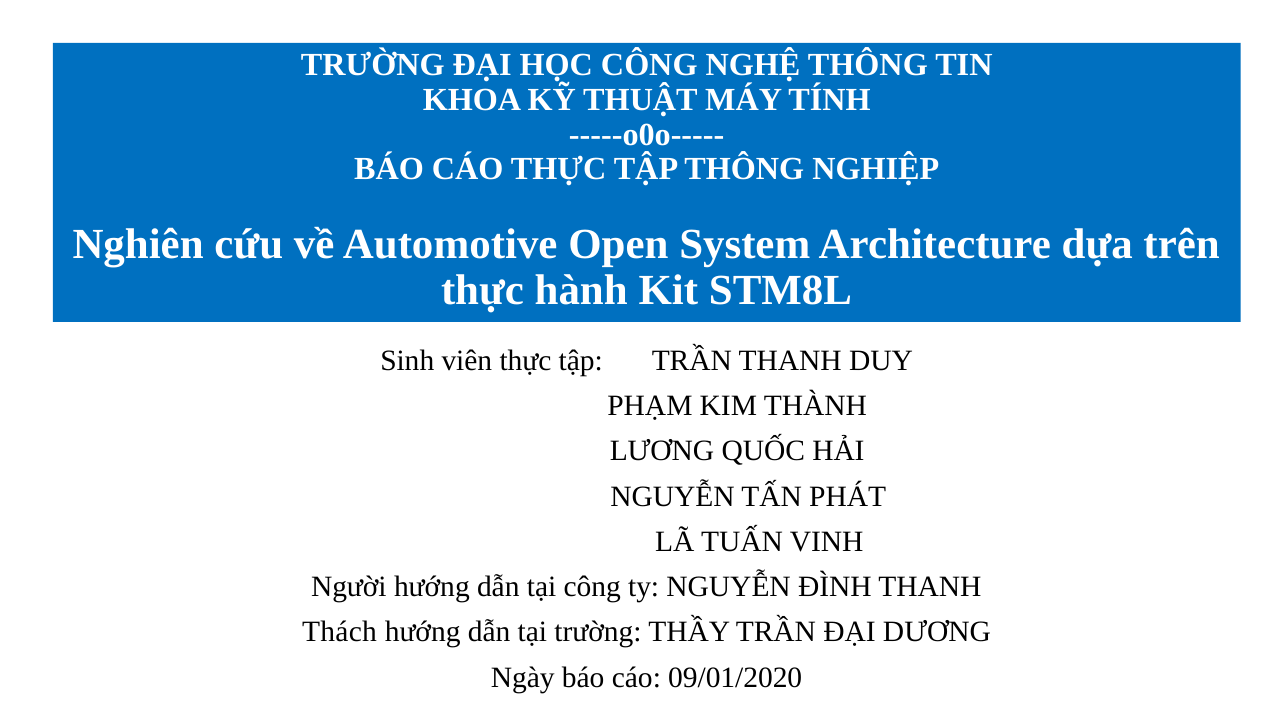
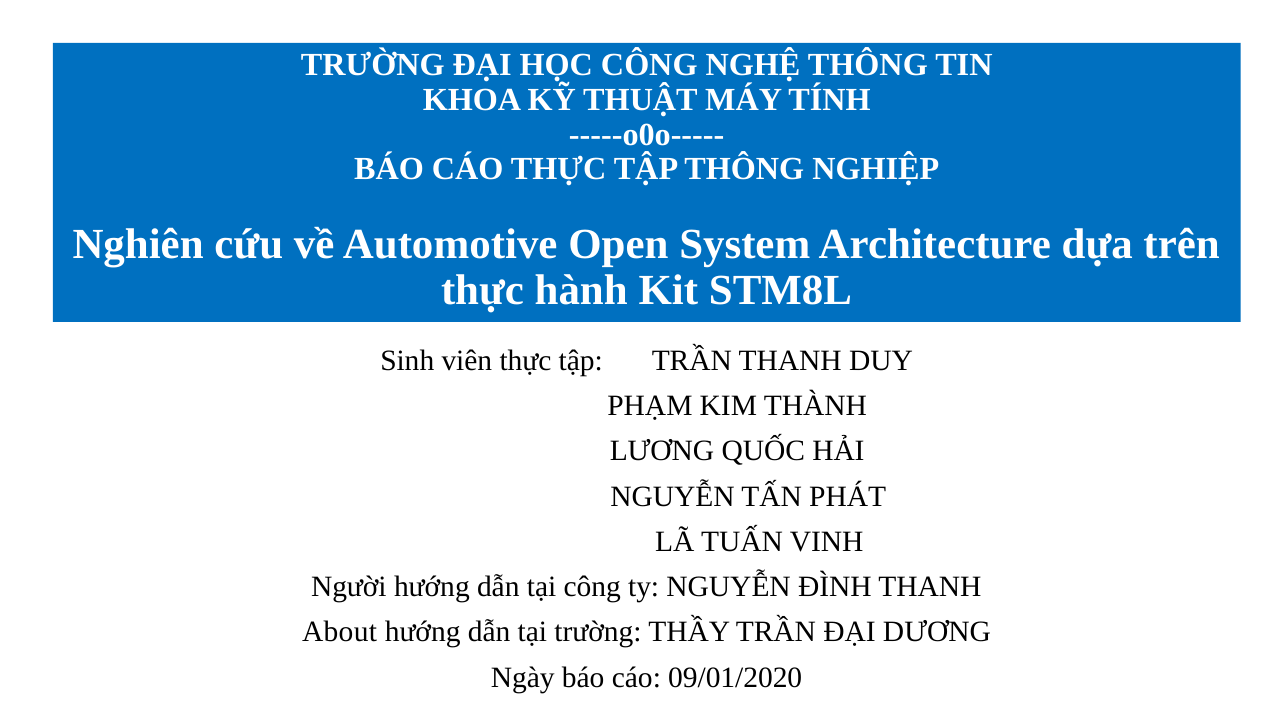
Thách: Thách -> About (340, 633)
